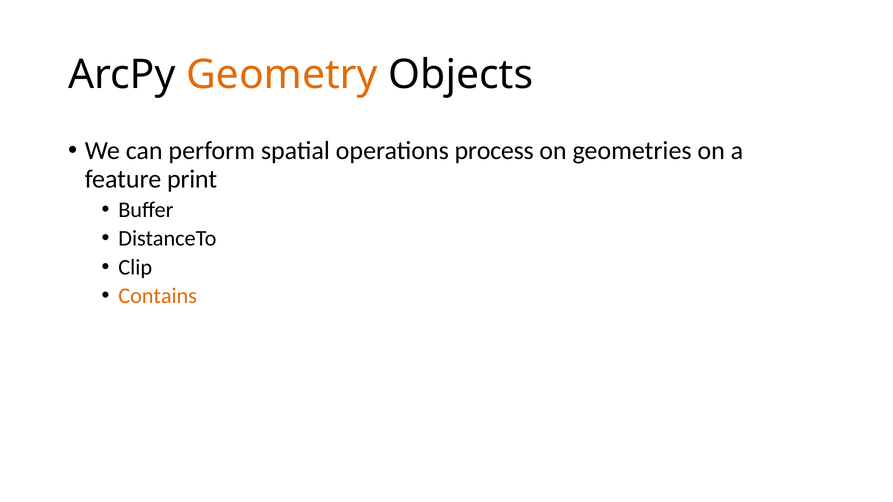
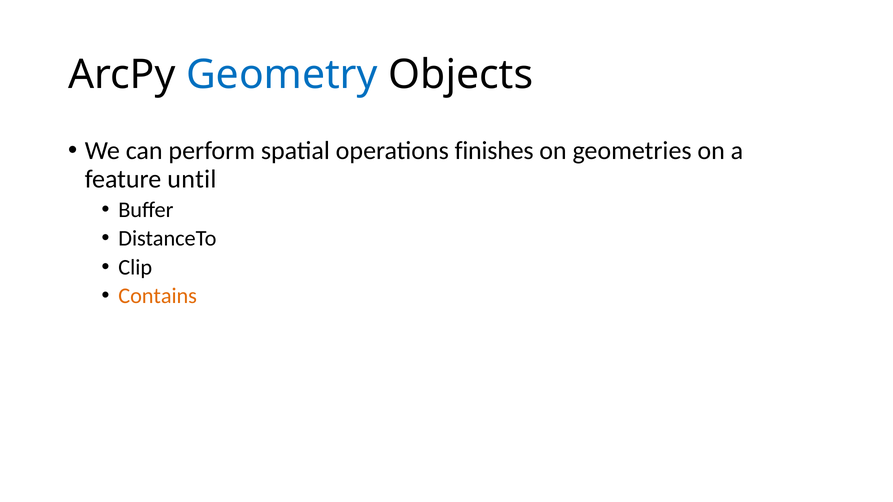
Geometry colour: orange -> blue (282, 75)
process: process -> finishes (494, 151)
print: print -> until (192, 179)
